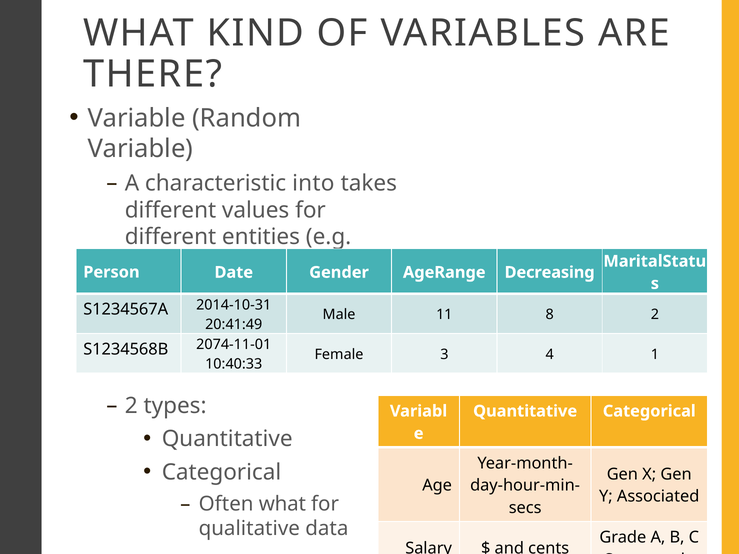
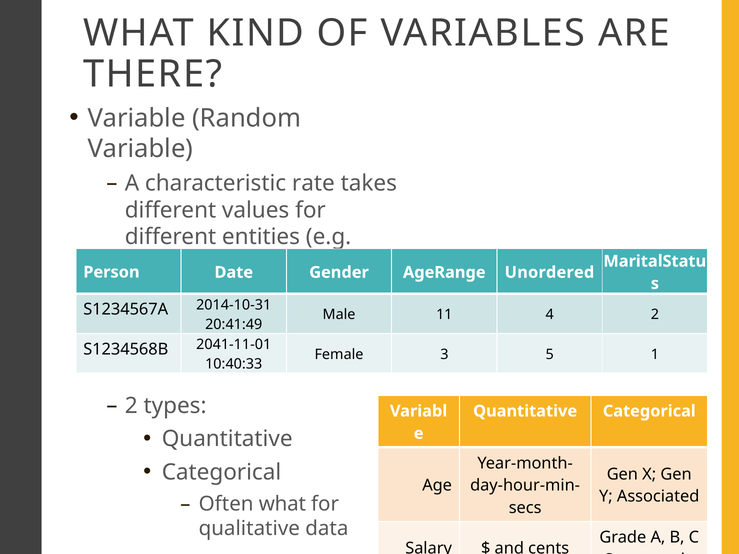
into: into -> rate (313, 184)
Decreasing: Decreasing -> Unordered (549, 273)
8: 8 -> 4 (550, 315)
2074-11-01: 2074-11-01 -> 2041-11-01 (234, 345)
3 4: 4 -> 5 (550, 355)
